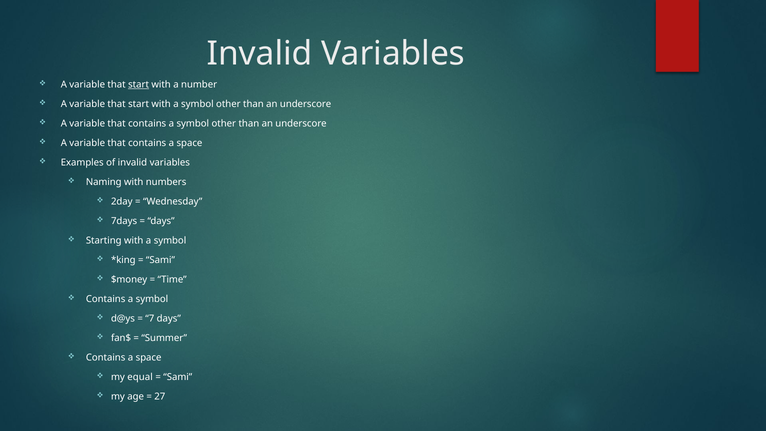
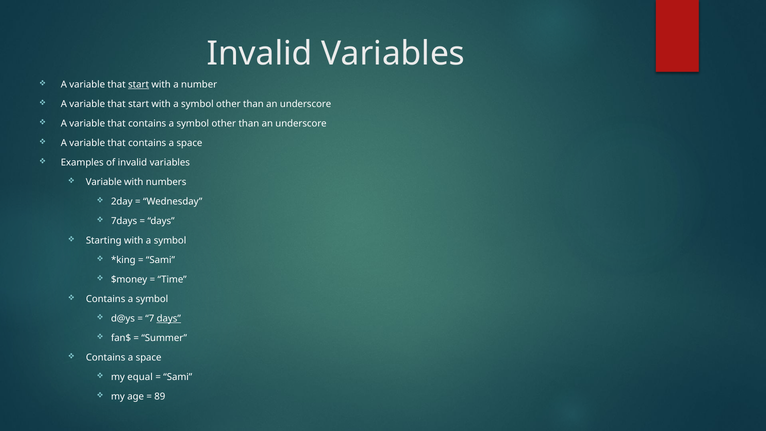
Naming: Naming -> Variable (104, 182)
days underline: none -> present (169, 318)
27: 27 -> 89 (160, 396)
